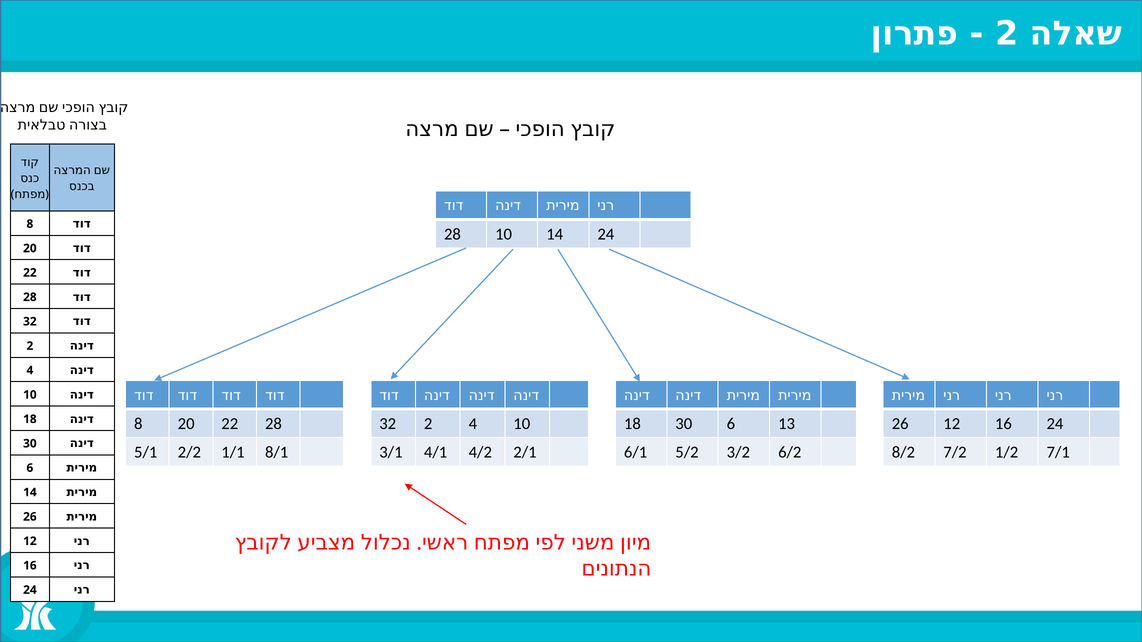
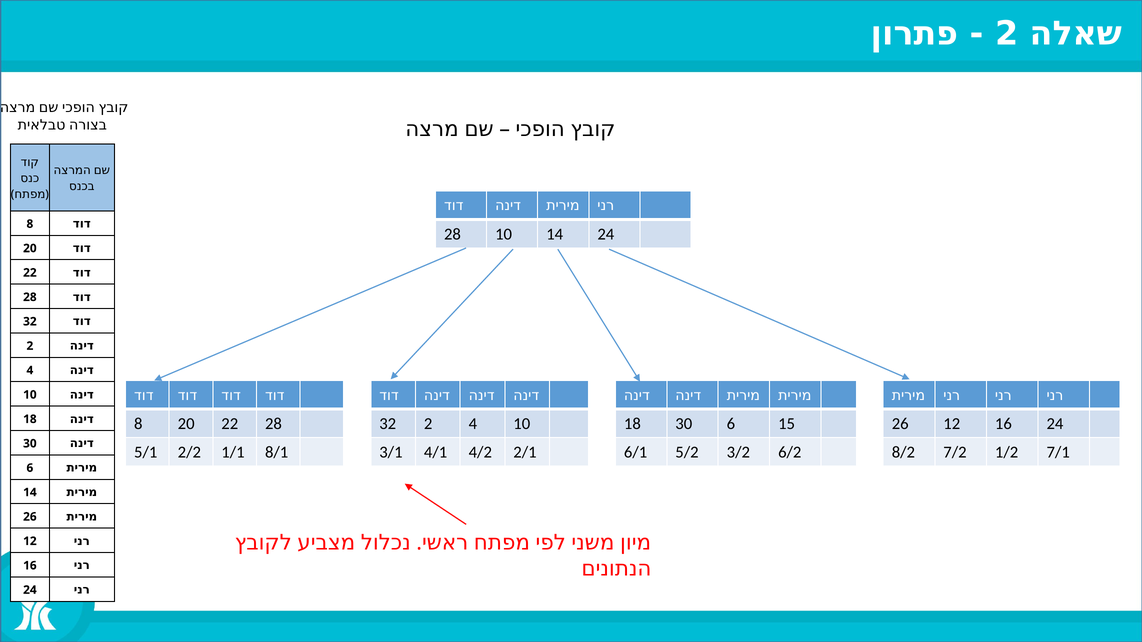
13: 13 -> 15 (787, 424)
